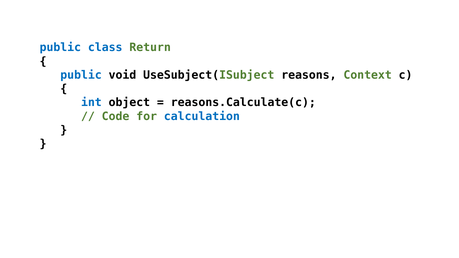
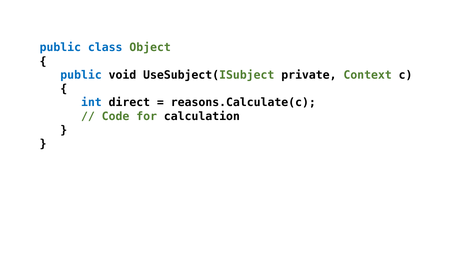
Return: Return -> Object (150, 48)
reasons: reasons -> private (309, 75)
object: object -> direct (129, 103)
calculation colour: blue -> black (202, 116)
